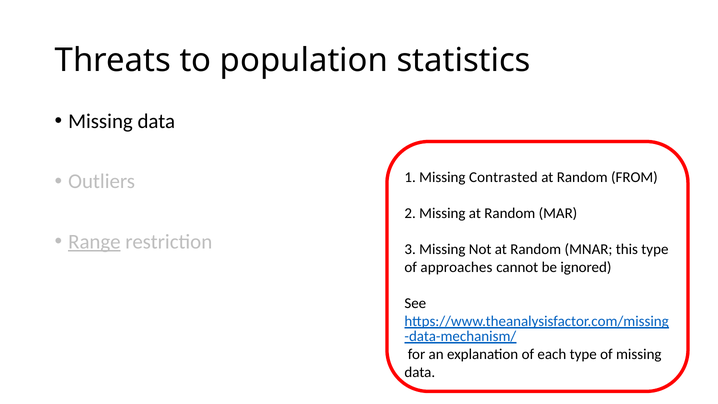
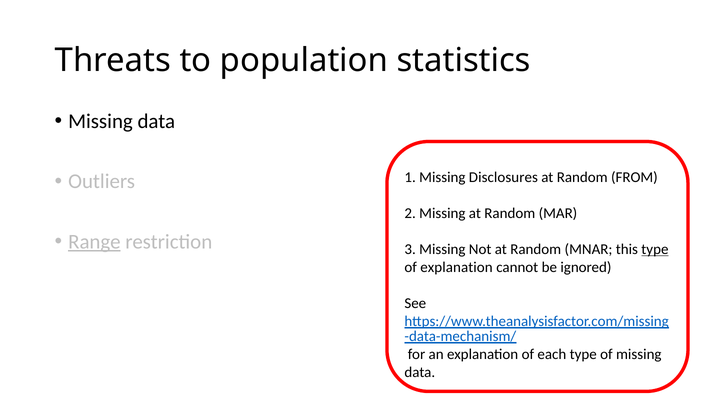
Contrasted: Contrasted -> Disclosures (503, 177)
type underline: none -> present (655, 249)
of approaches: approaches -> explanation (456, 267)
